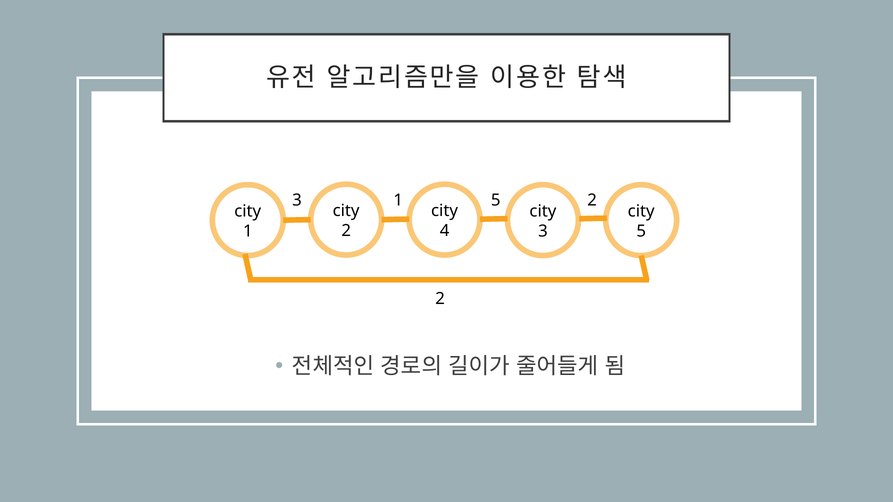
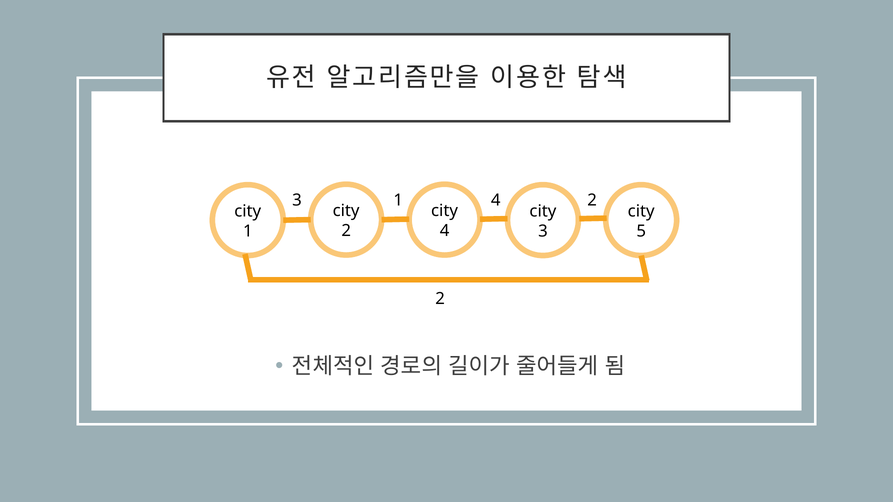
1 5: 5 -> 4 (496, 200)
